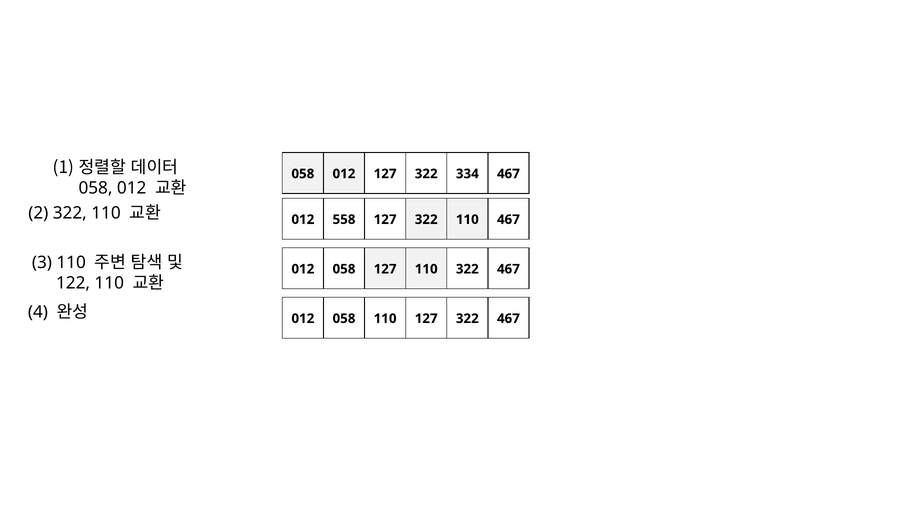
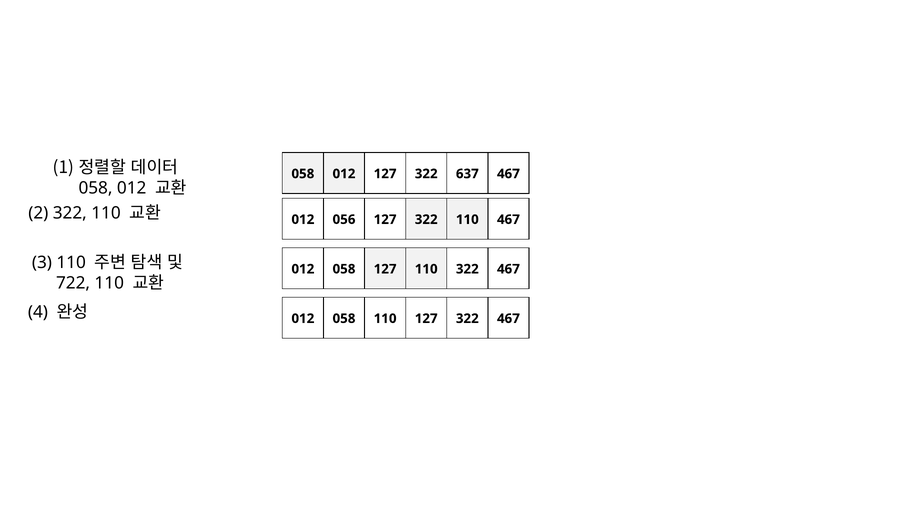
334: 334 -> 637 (467, 174)
558: 558 -> 056 (344, 220)
122: 122 -> 722 (73, 283)
